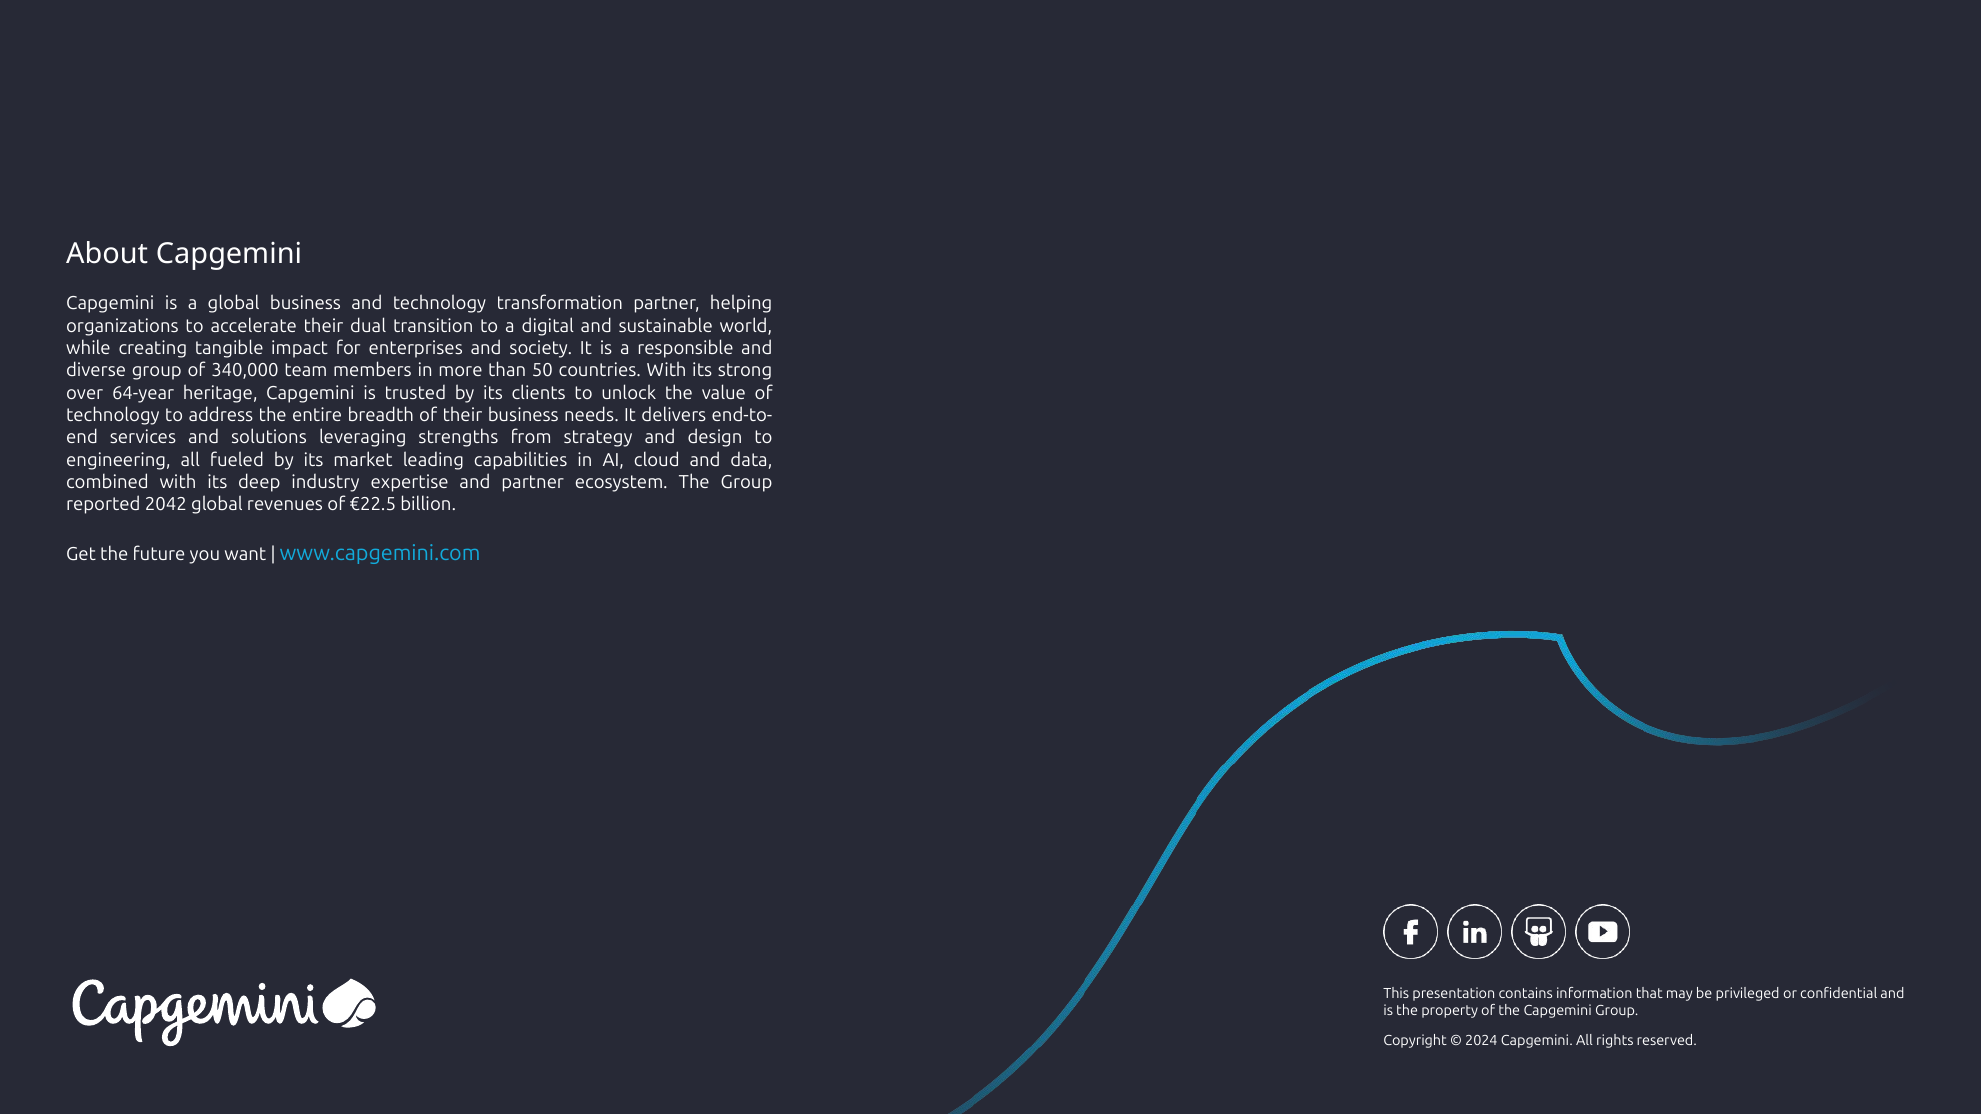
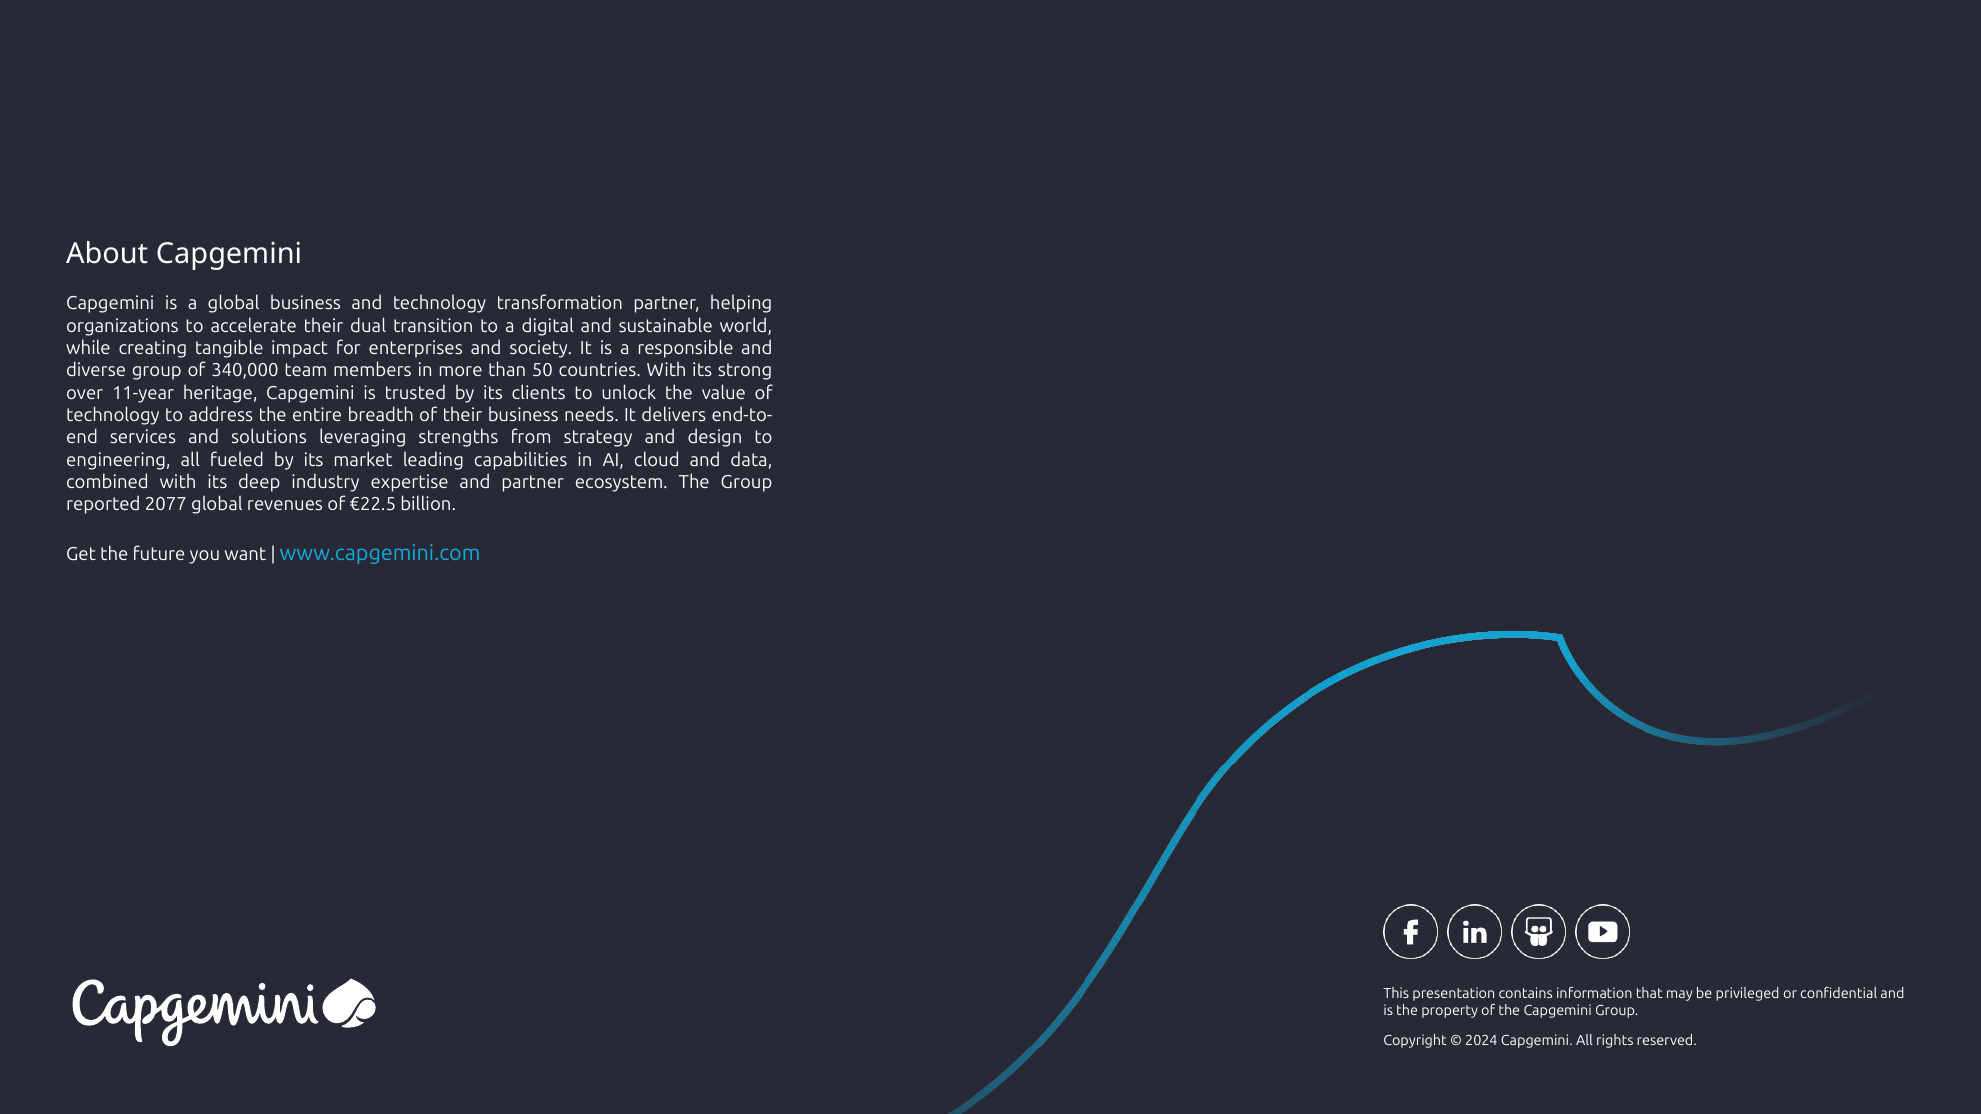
64-year: 64-year -> 11-year (143, 393)
2042: 2042 -> 2077 (166, 505)
